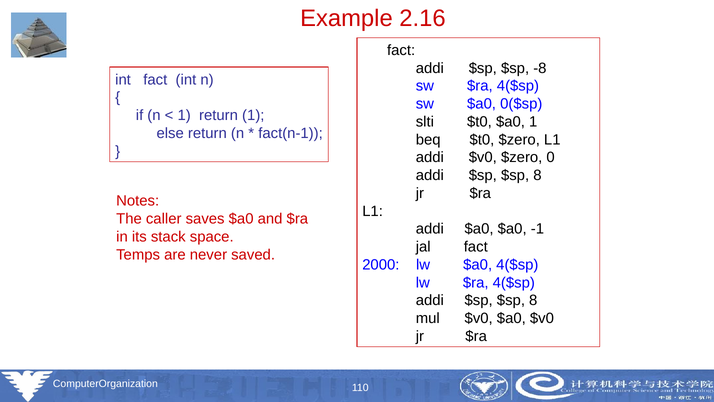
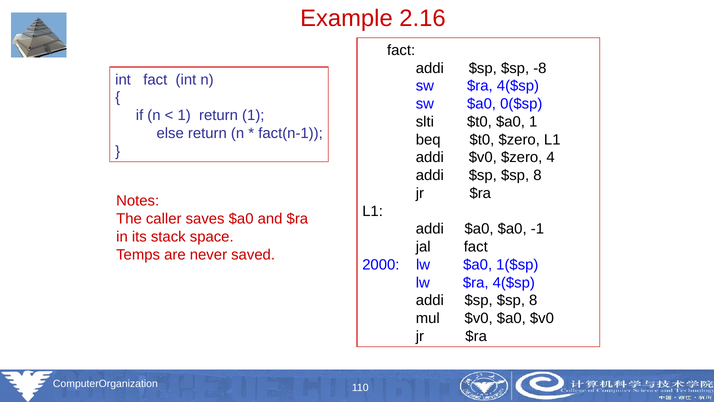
0: 0 -> 4 (551, 157)
$a0 4($sp: 4($sp -> 1($sp (517, 265)
